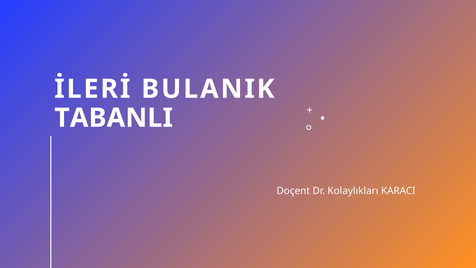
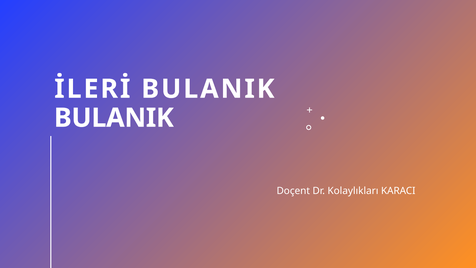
TABANLI: TABANLI -> BULANIK (114, 118)
